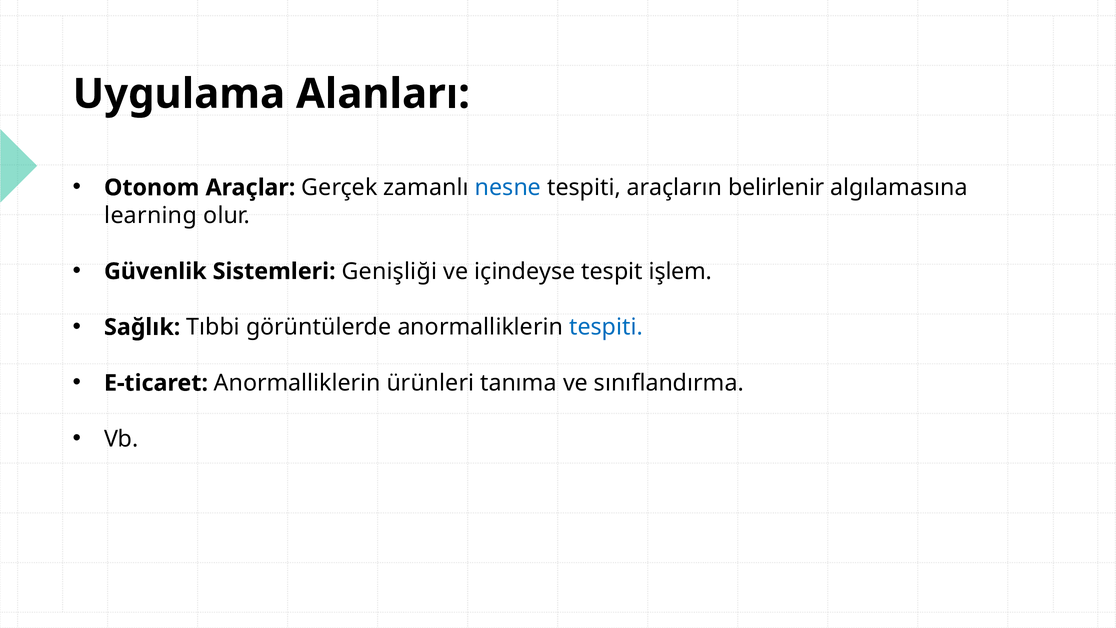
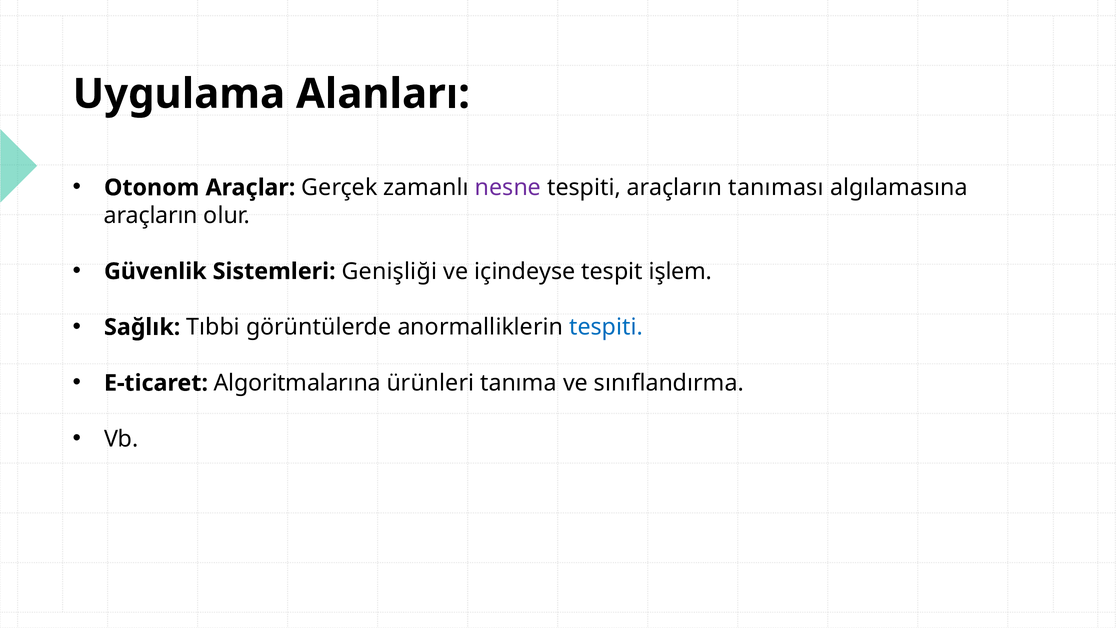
nesne colour: blue -> purple (508, 188)
belirlenir: belirlenir -> tanıması (776, 188)
learning: learning -> araçların (151, 215)
E-ticaret Anormalliklerin: Anormalliklerin -> Algoritmalarına (297, 383)
